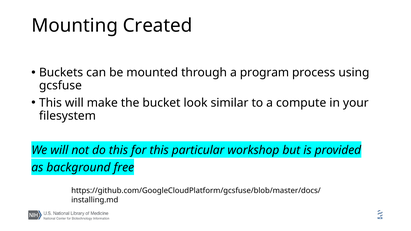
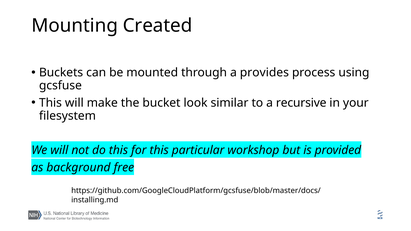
program: program -> provides (264, 73)
compute: compute -> recursive (301, 103)
